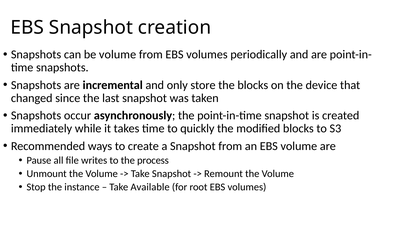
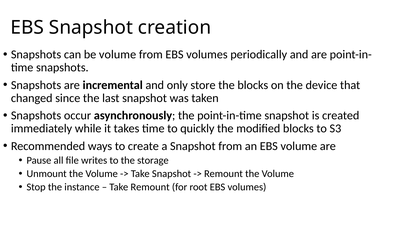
process: process -> storage (153, 160)
Take Available: Available -> Remount (150, 187)
